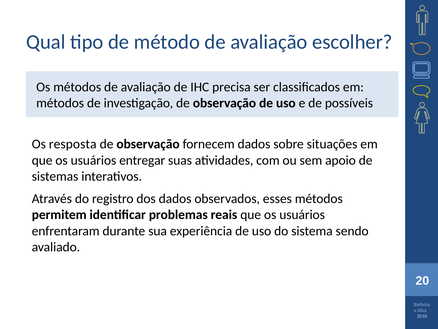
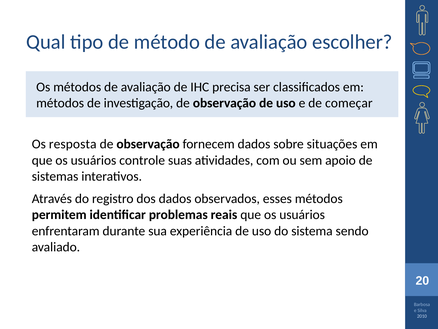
possíveis: possíveis -> começar (349, 103)
entregar: entregar -> controle (142, 160)
